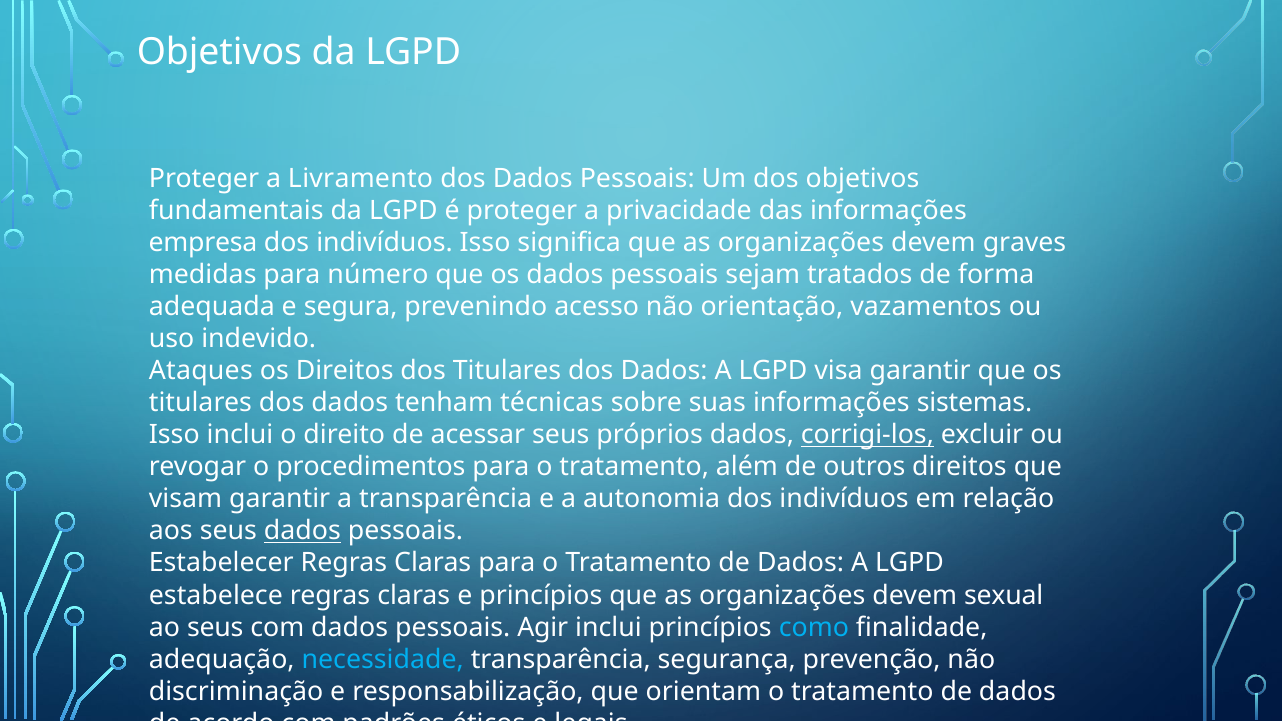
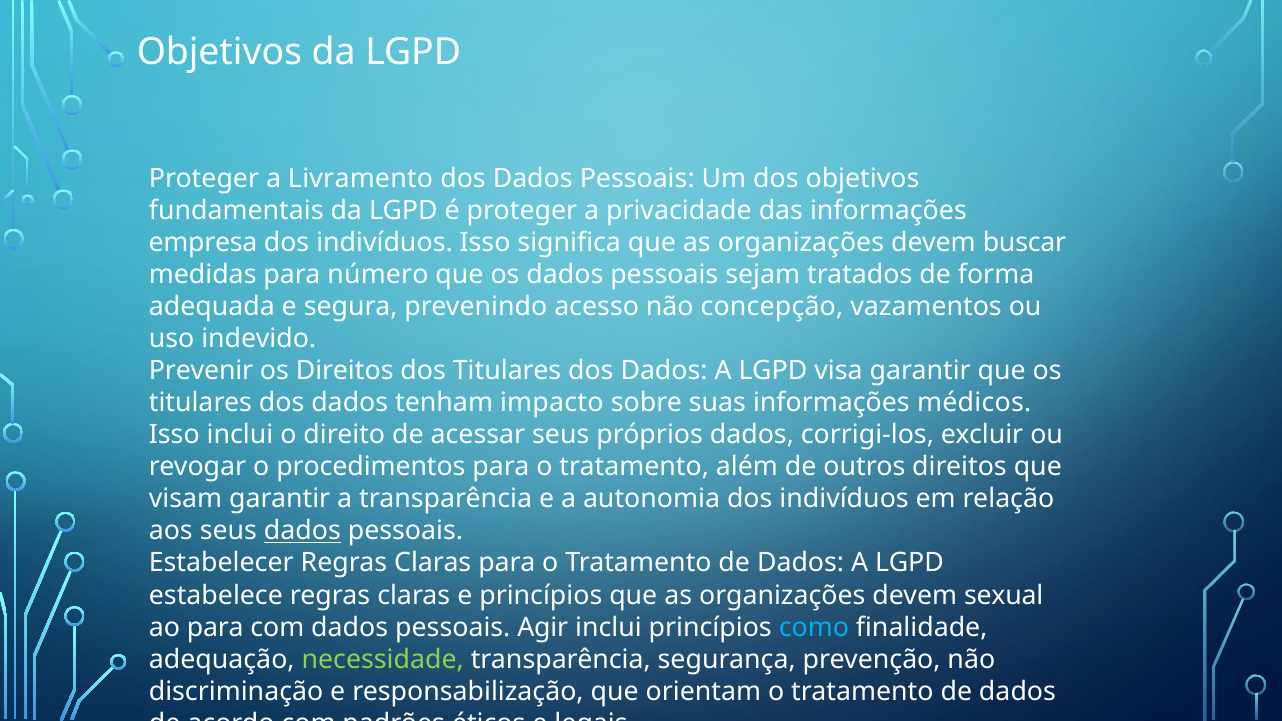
graves: graves -> buscar (1025, 243)
orientação: orientação -> concepção (772, 307)
Ataques: Ataques -> Prevenir (201, 371)
técnicas: técnicas -> impacto (552, 403)
sistemas: sistemas -> médicos (974, 403)
corrigi-los underline: present -> none (867, 435)
ao seus: seus -> para (215, 627)
necessidade colour: light blue -> light green (383, 659)
